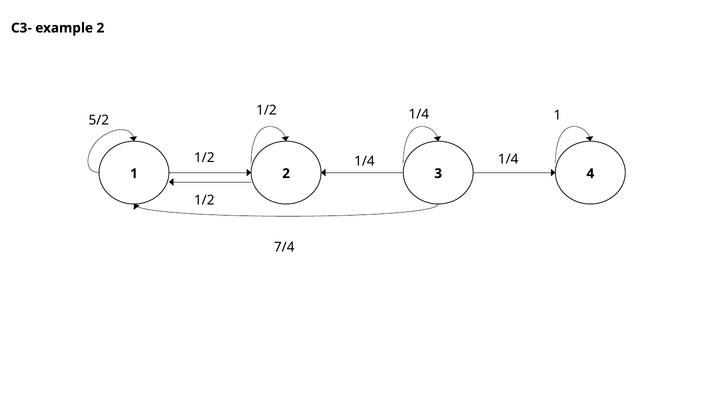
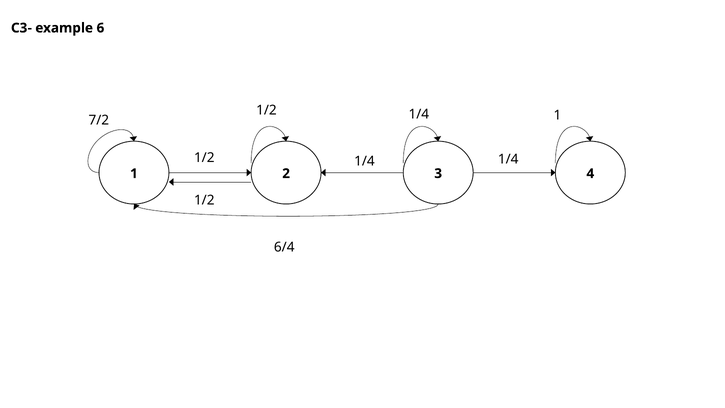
example 2: 2 -> 6 (100, 28)
5/2: 5/2 -> 7/2 (99, 120)
7/4: 7/4 -> 6/4 (284, 247)
